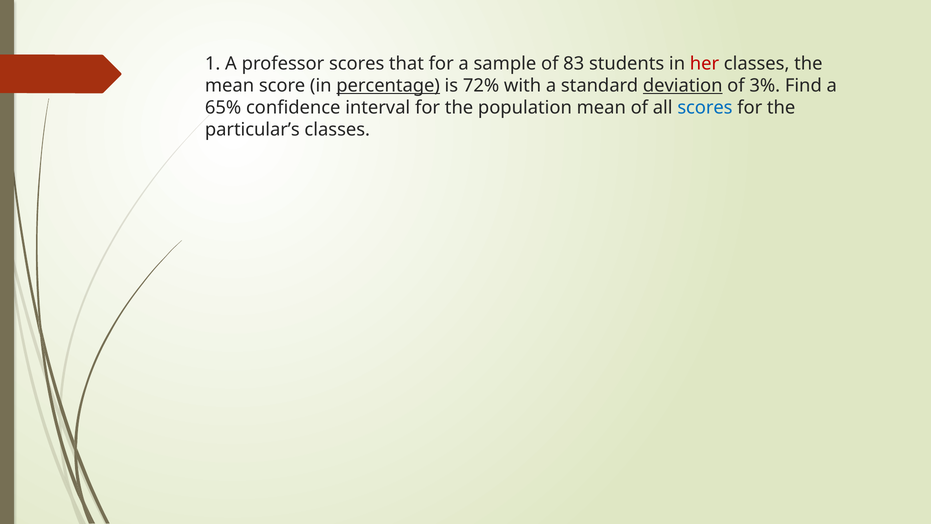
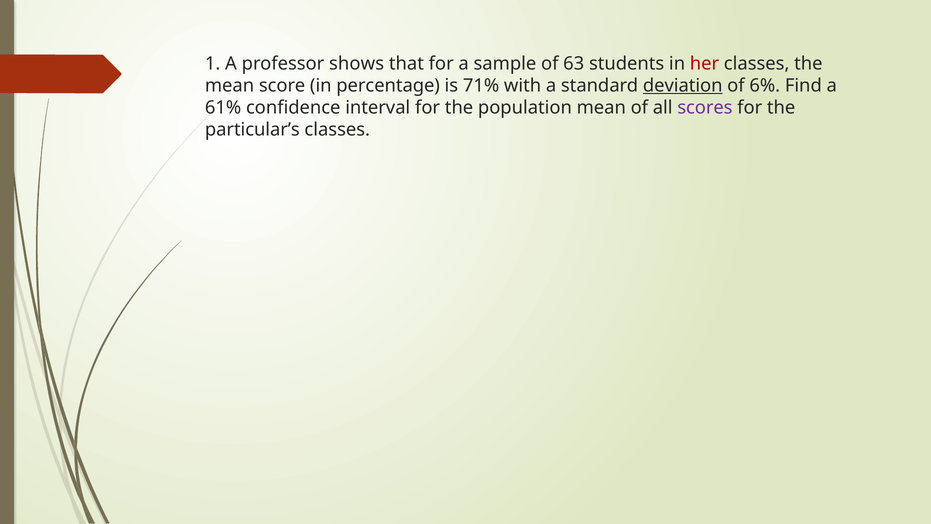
professor scores: scores -> shows (357, 63)
83: 83 -> 63 (574, 63)
percentage underline: present -> none (388, 86)
72%: 72% -> 71% (481, 86)
3%: 3% -> 6% (765, 86)
65%: 65% -> 61% (223, 108)
scores colour: blue -> purple (705, 108)
